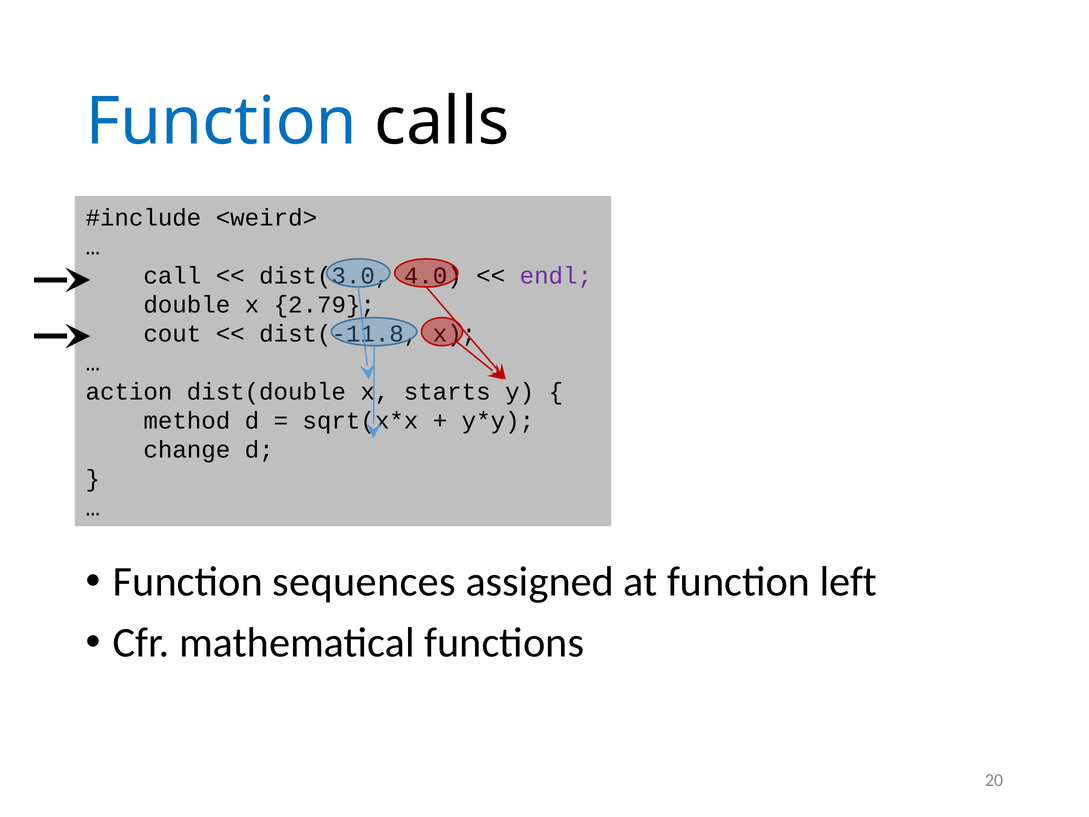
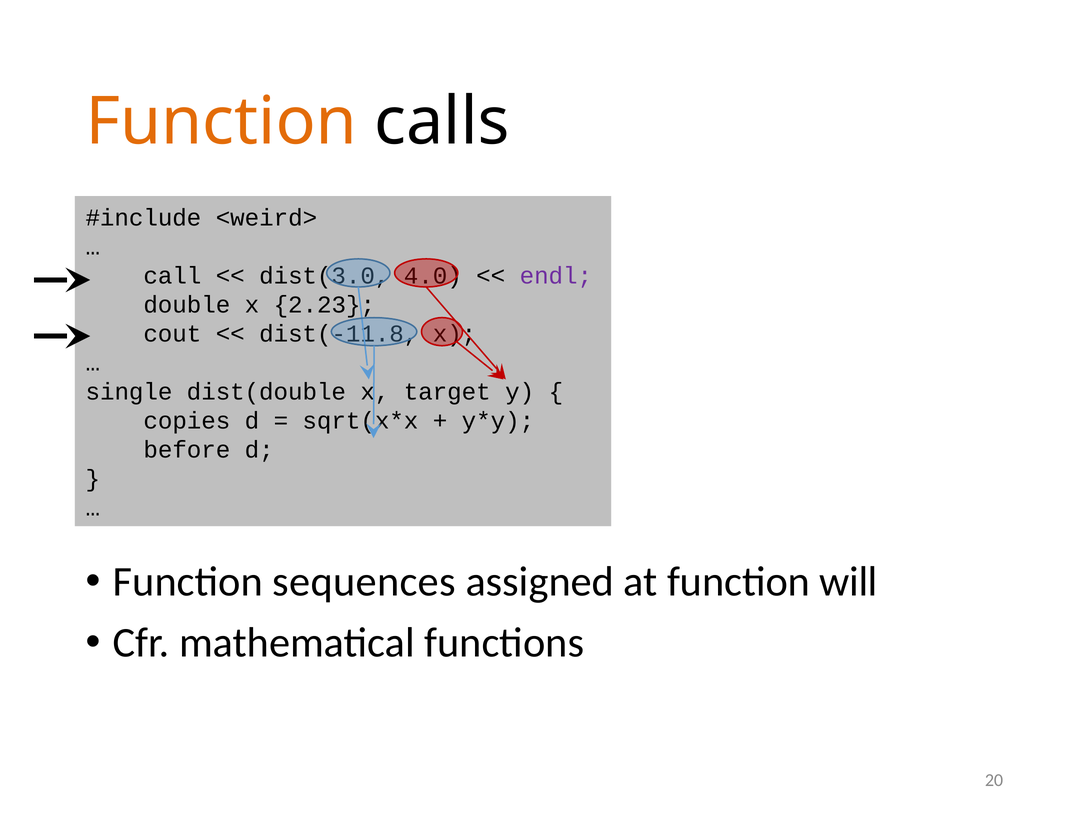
Function colour: blue -> orange (221, 122)
2.79: 2.79 -> 2.23 (324, 305)
action: action -> single (129, 392)
starts: starts -> target (447, 392)
method: method -> copies (187, 421)
change: change -> before (187, 450)
left: left -> will (849, 582)
